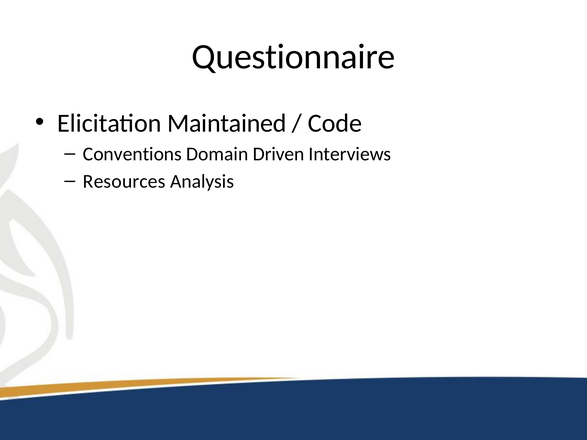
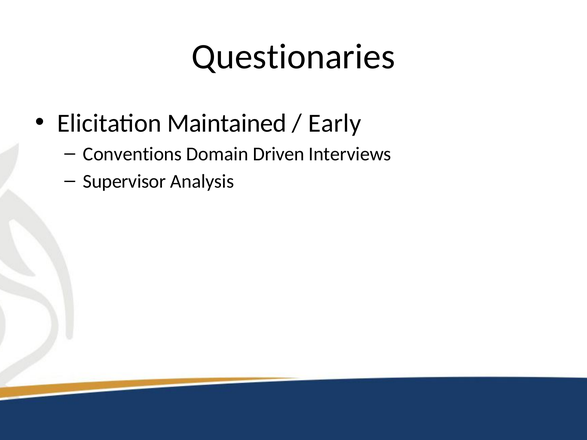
Questionnaire: Questionnaire -> Questionaries (293, 57)
Code: Code -> Early (335, 123)
Resources: Resources -> Supervisor (124, 181)
